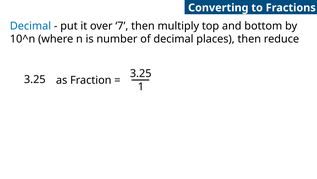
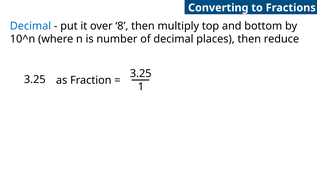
7: 7 -> 8 (122, 26)
